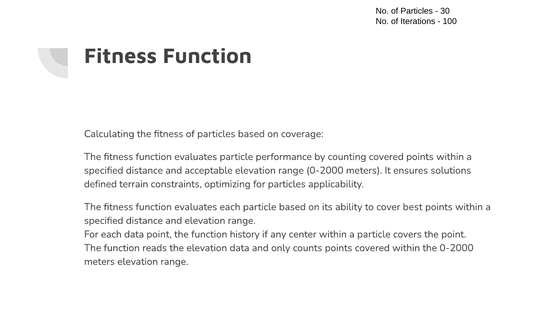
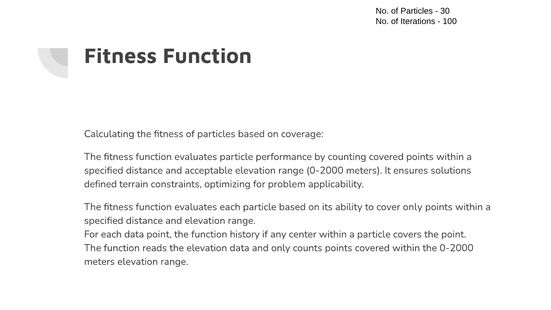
for particles: particles -> problem (287, 184)
cover best: best -> only (413, 207)
